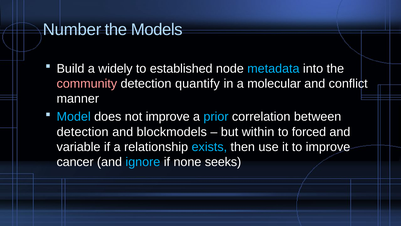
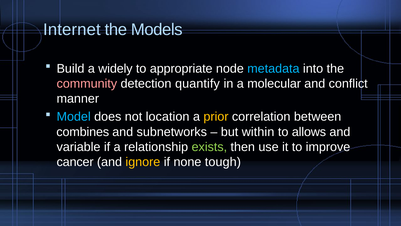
Number: Number -> Internet (72, 30)
established: established -> appropriate (181, 69)
not improve: improve -> location (168, 117)
prior colour: light blue -> yellow (216, 117)
detection: detection -> combines (83, 132)
blockmodels: blockmodels -> subnetworks (172, 132)
forced: forced -> allows (309, 132)
exists colour: light blue -> light green (209, 147)
ignore colour: light blue -> yellow (143, 162)
seeks: seeks -> tough (223, 162)
